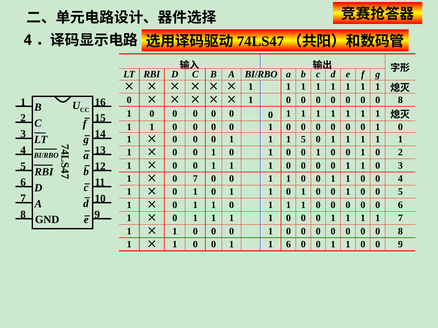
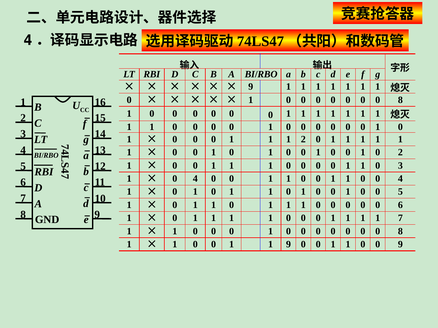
1: 1 -> 9 (251, 87)
1 1 5: 5 -> 2 (303, 139)
7: 7 -> 4 (195, 179)
1 6: 6 -> 9 (288, 245)
